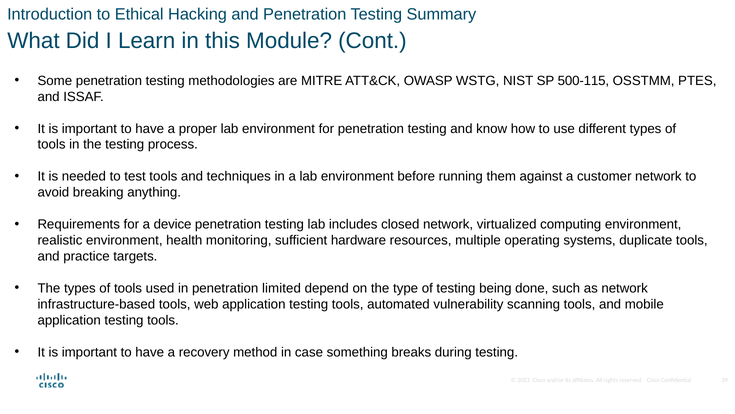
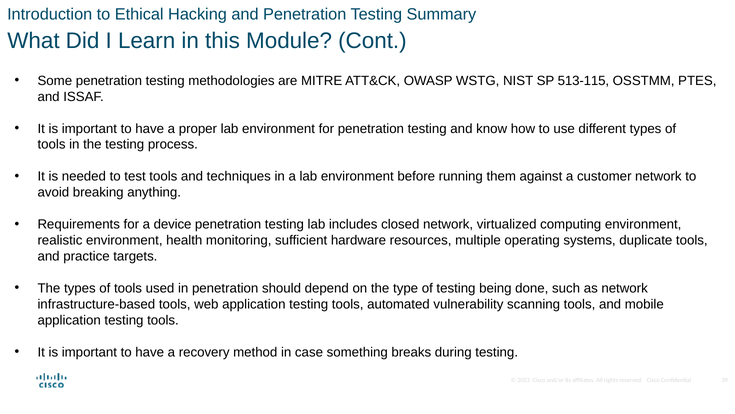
500-115: 500-115 -> 513-115 (583, 81)
limited: limited -> should (282, 288)
